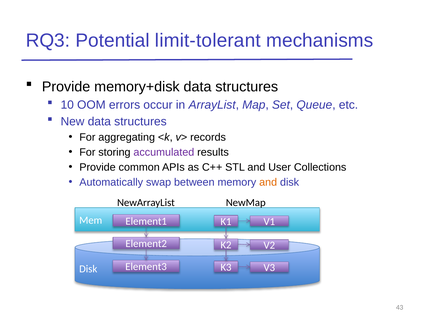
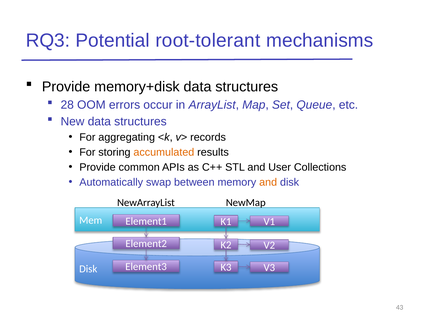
limit-tolerant: limit-tolerant -> root-tolerant (208, 41)
10: 10 -> 28 (67, 105)
accumulated colour: purple -> orange (164, 152)
